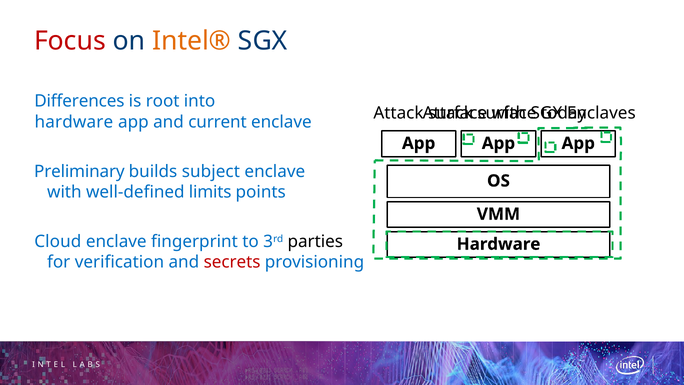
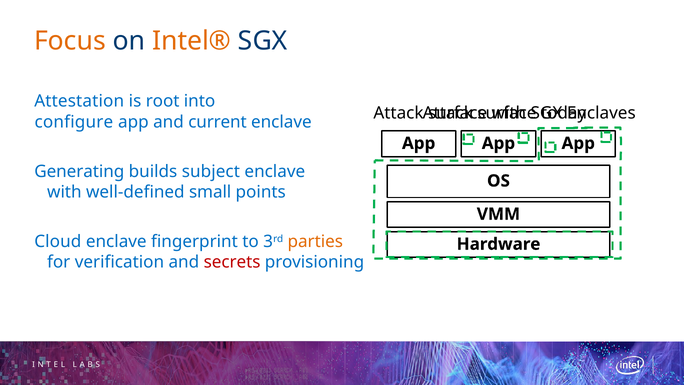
Focus colour: red -> orange (70, 41)
Differences: Differences -> Attestation (79, 101)
hardware: hardware -> configure (74, 122)
Preliminary: Preliminary -> Generating (79, 171)
limits: limits -> small (210, 192)
parties colour: black -> orange (315, 242)
